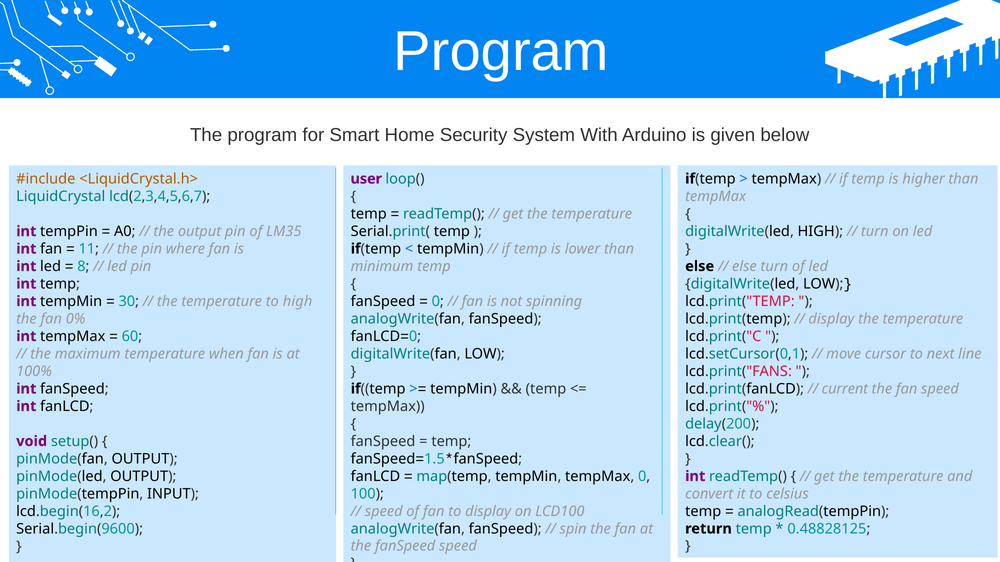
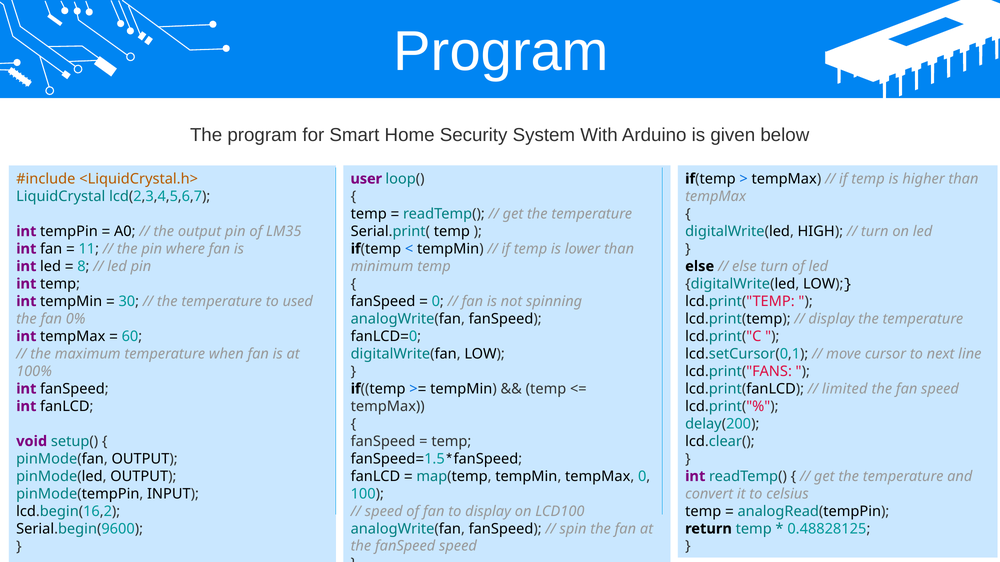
to high: high -> used (298, 302)
current: current -> limited (845, 389)
